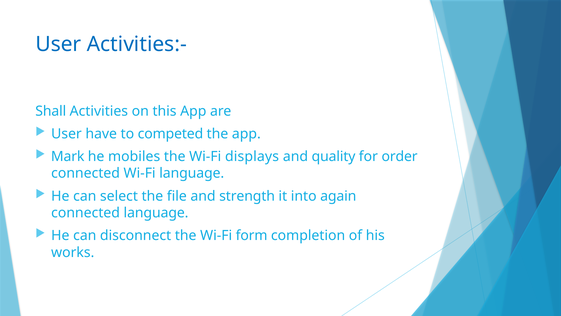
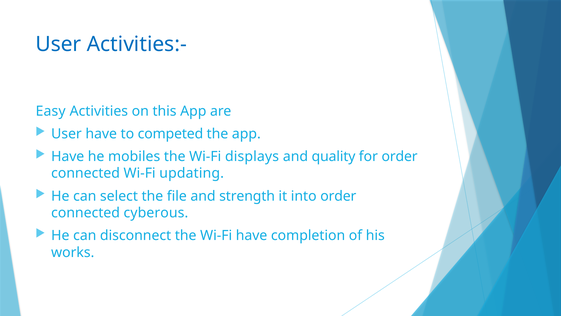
Shall: Shall -> Easy (51, 111)
Mark: Mark -> Have (68, 156)
Wi-Fi language: language -> updating (192, 173)
into again: again -> order (338, 196)
connected language: language -> cyberous (156, 213)
Wi-Fi form: form -> have (252, 235)
